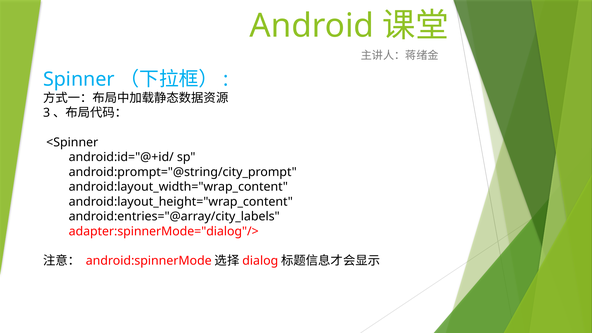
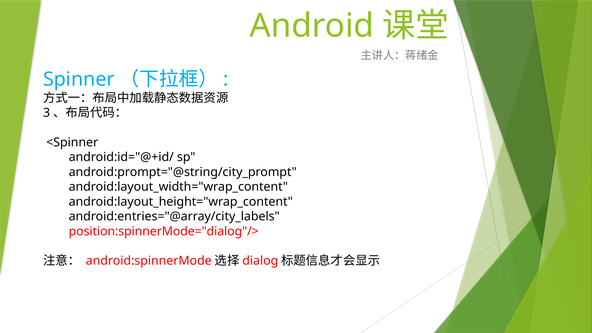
adapter:spinnerMode="dialog"/>: adapter:spinnerMode="dialog"/> -> position:spinnerMode="dialog"/> (164, 231)
